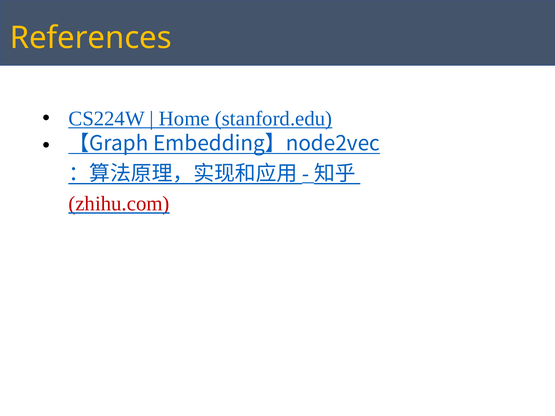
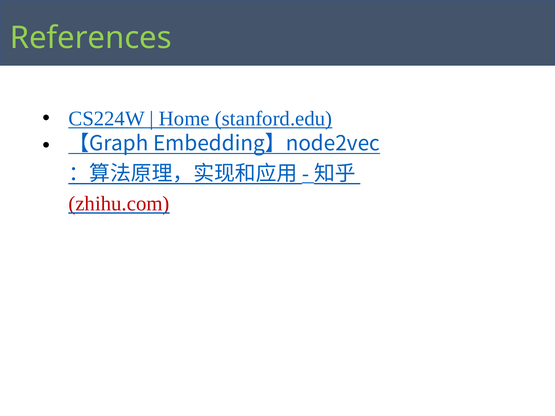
References colour: yellow -> light green (91, 38)
